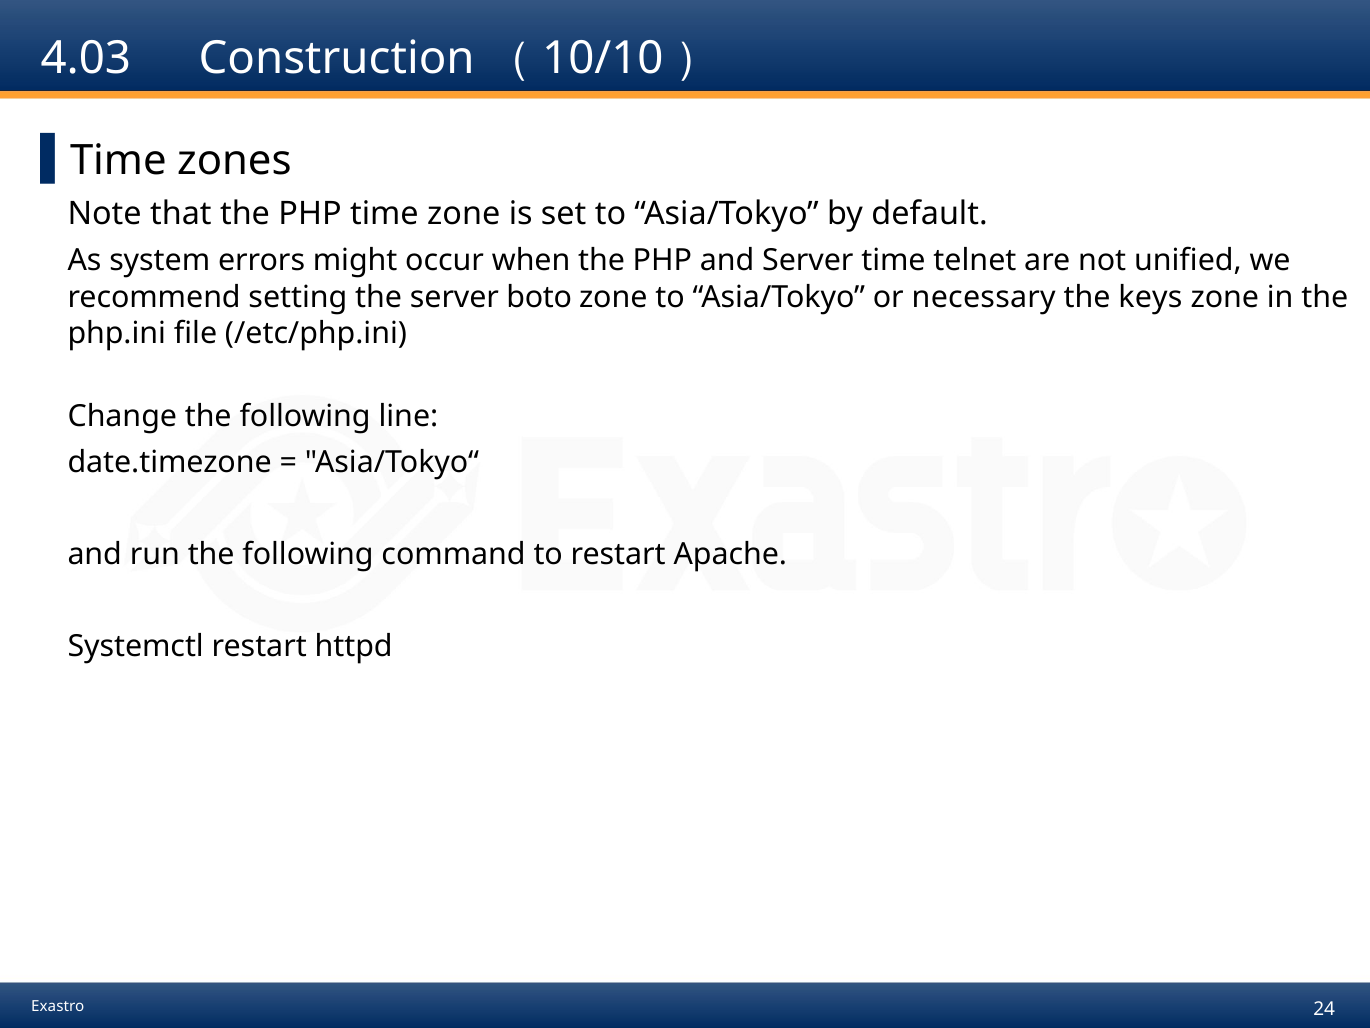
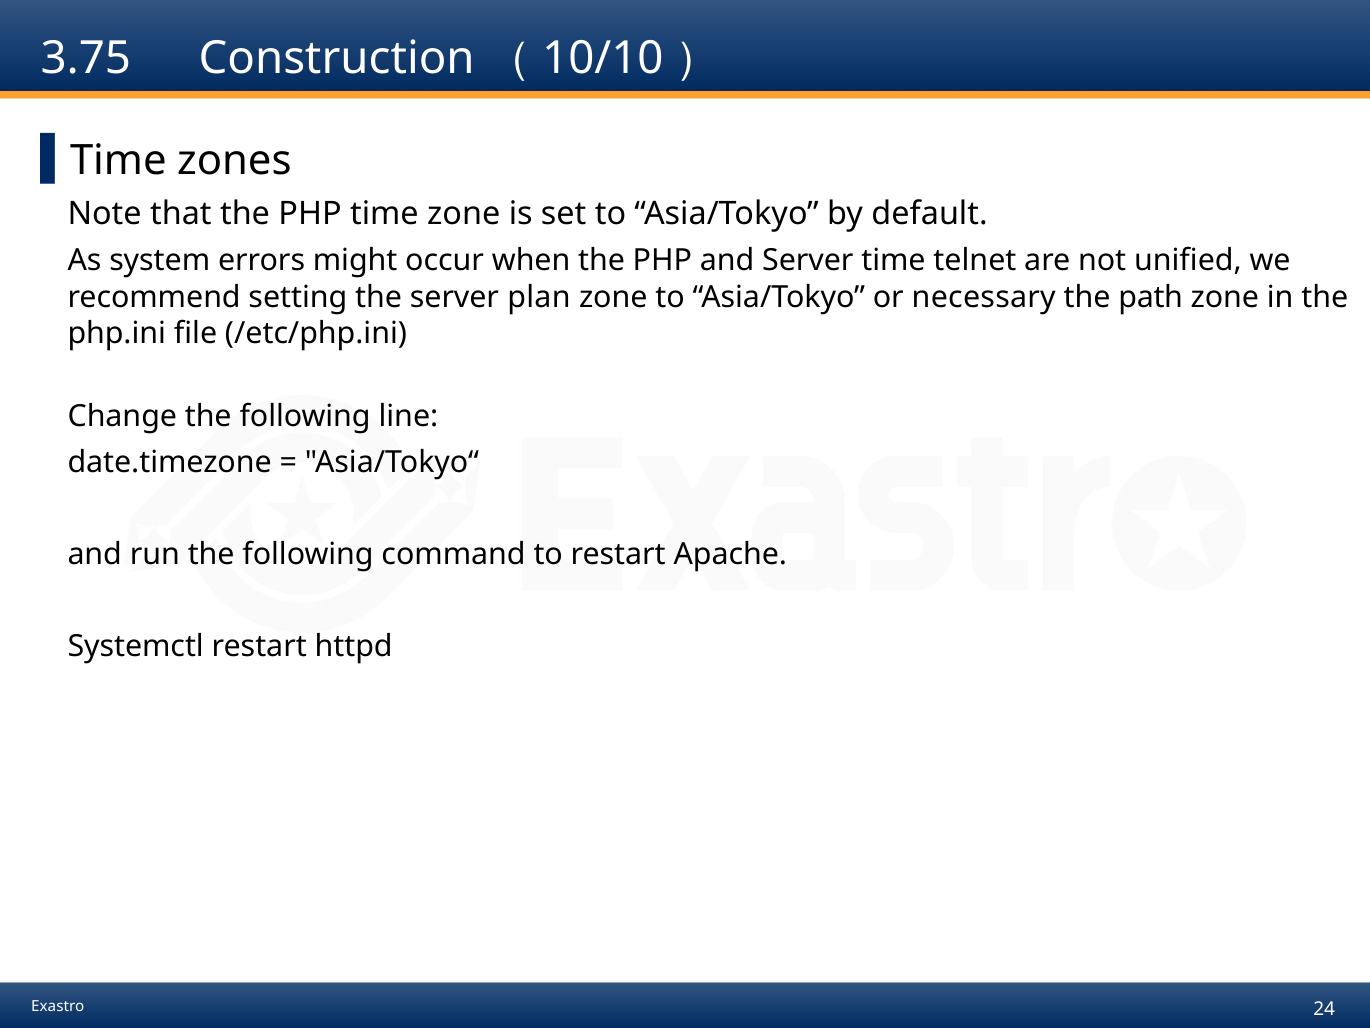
4.03: 4.03 -> 3.75 (86, 58)
boto: boto -> plan (539, 297)
keys: keys -> path (1151, 297)
